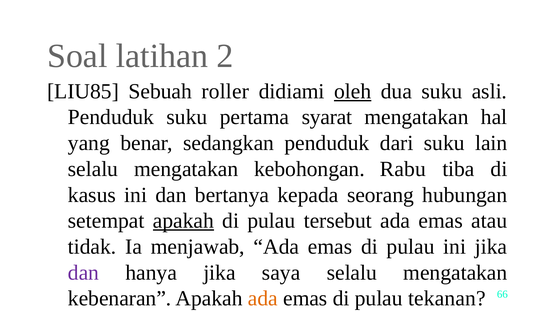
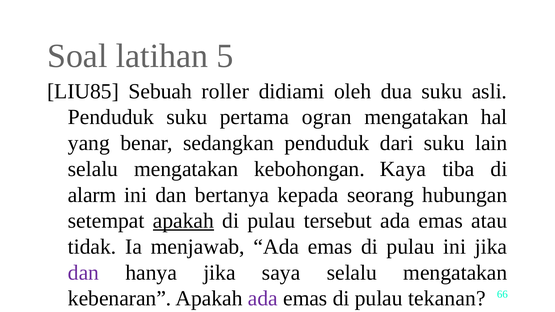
2: 2 -> 5 (225, 56)
oleh underline: present -> none (353, 91)
syarat: syarat -> ogran (327, 117)
Rabu: Rabu -> Kaya (403, 169)
kasus: kasus -> alarm (92, 195)
ada colour: orange -> purple (263, 299)
